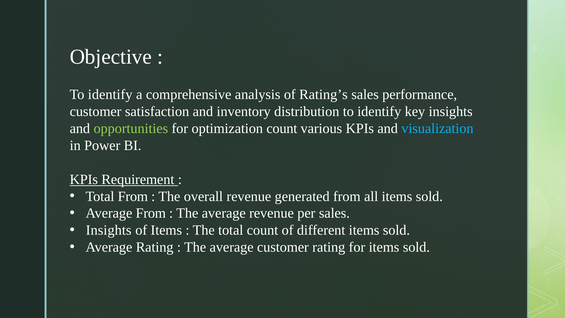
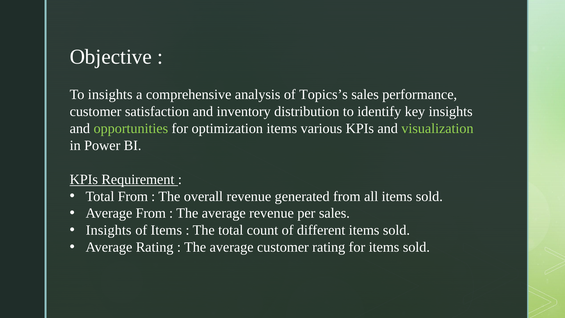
identify: identify -> insights (110, 95)
Rating’s: Rating’s -> Topics’s (323, 95)
optimization count: count -> items (282, 128)
visualization colour: light blue -> light green (437, 128)
